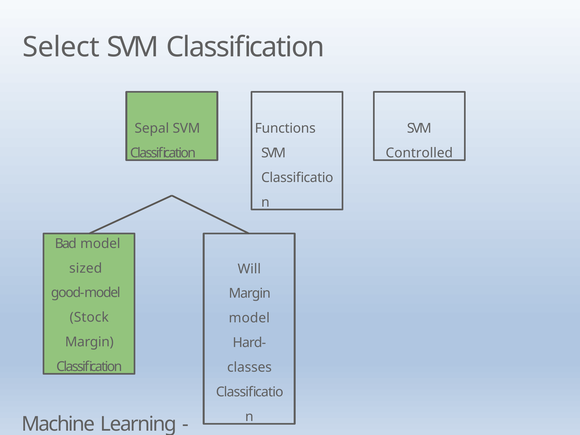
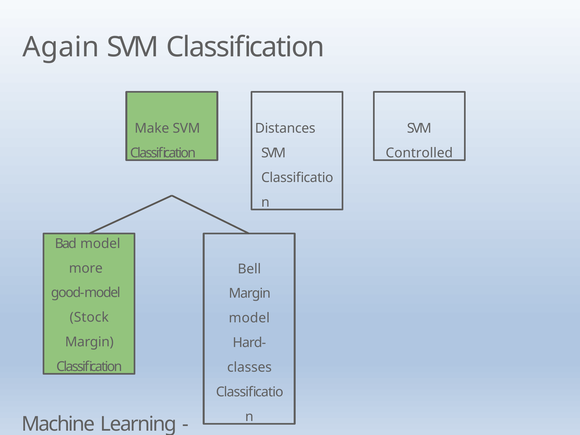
Select: Select -> Again (61, 47)
Sepal: Sepal -> Make (152, 128)
Functions: Functions -> Distances (285, 128)
sized: sized -> more (86, 268)
Will: Will -> Bell (249, 269)
